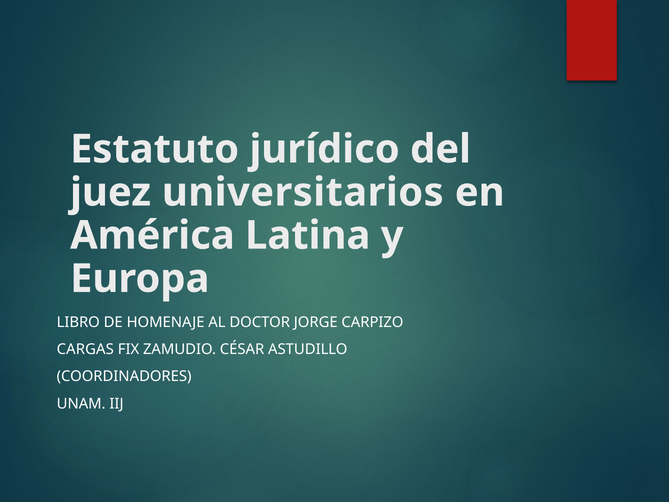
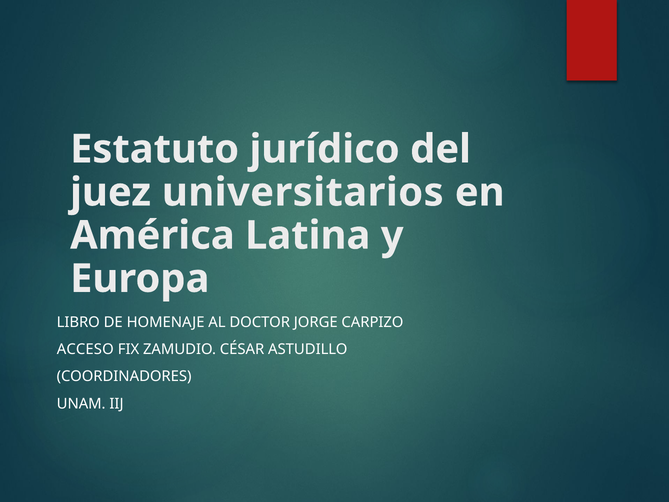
CARGAS: CARGAS -> ACCESO (85, 349)
